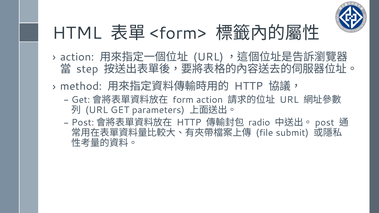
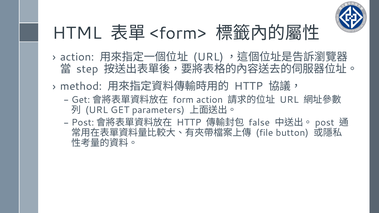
radio: radio -> false (259, 123)
submit: submit -> button (292, 133)
